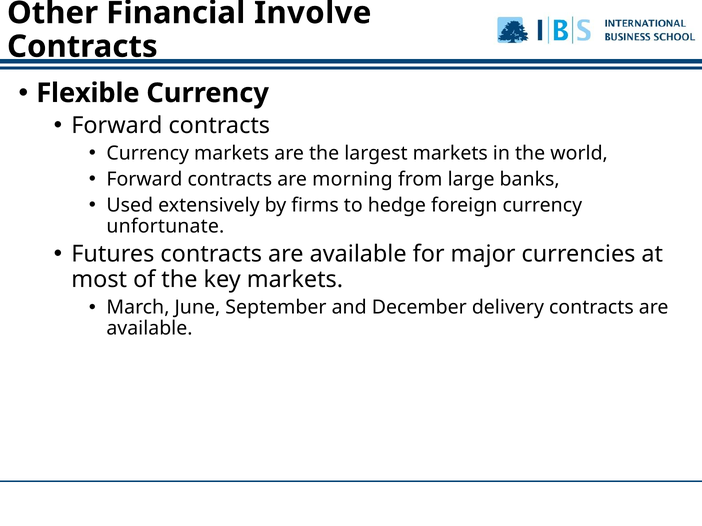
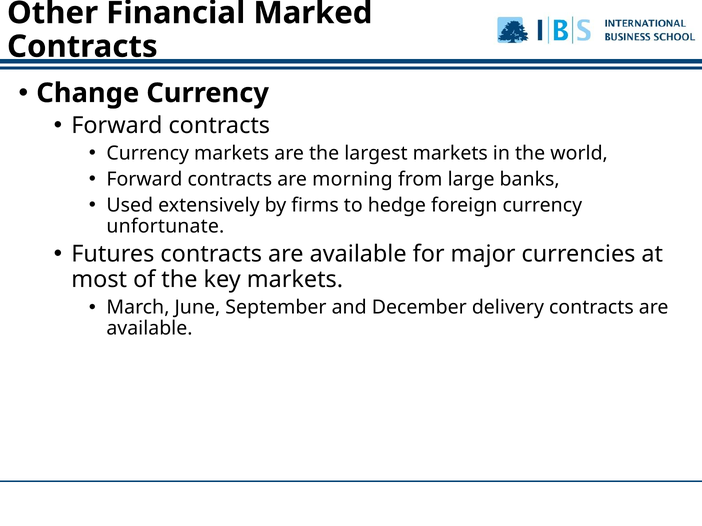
Involve: Involve -> Marked (313, 13)
Flexible: Flexible -> Change (88, 93)
